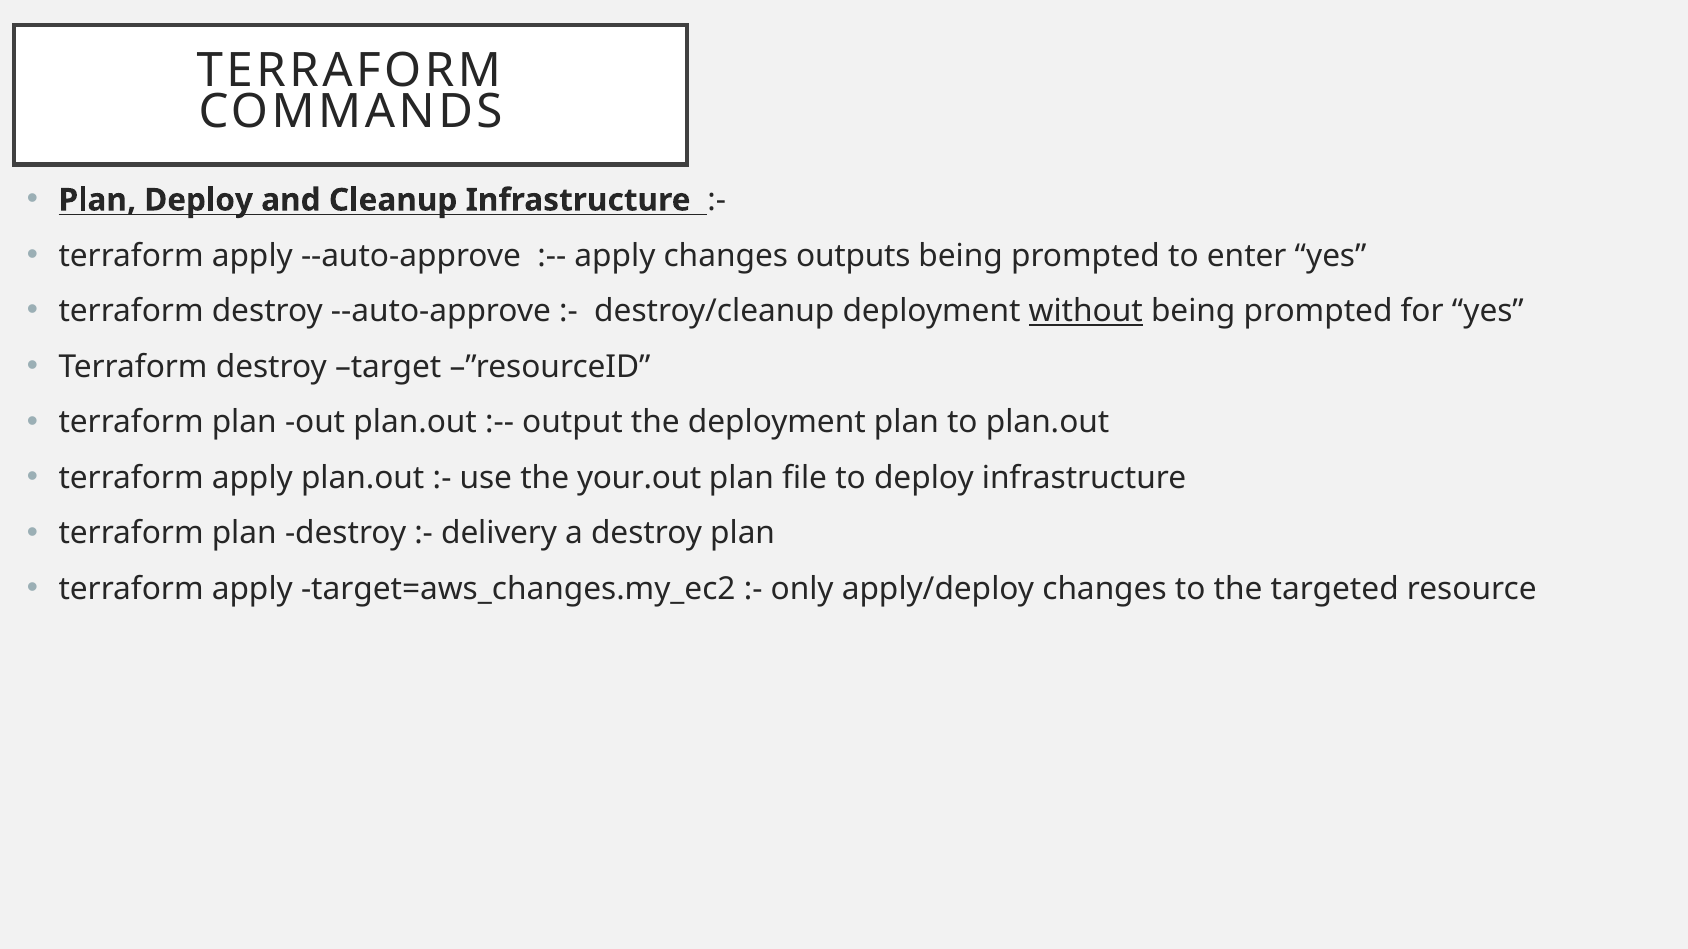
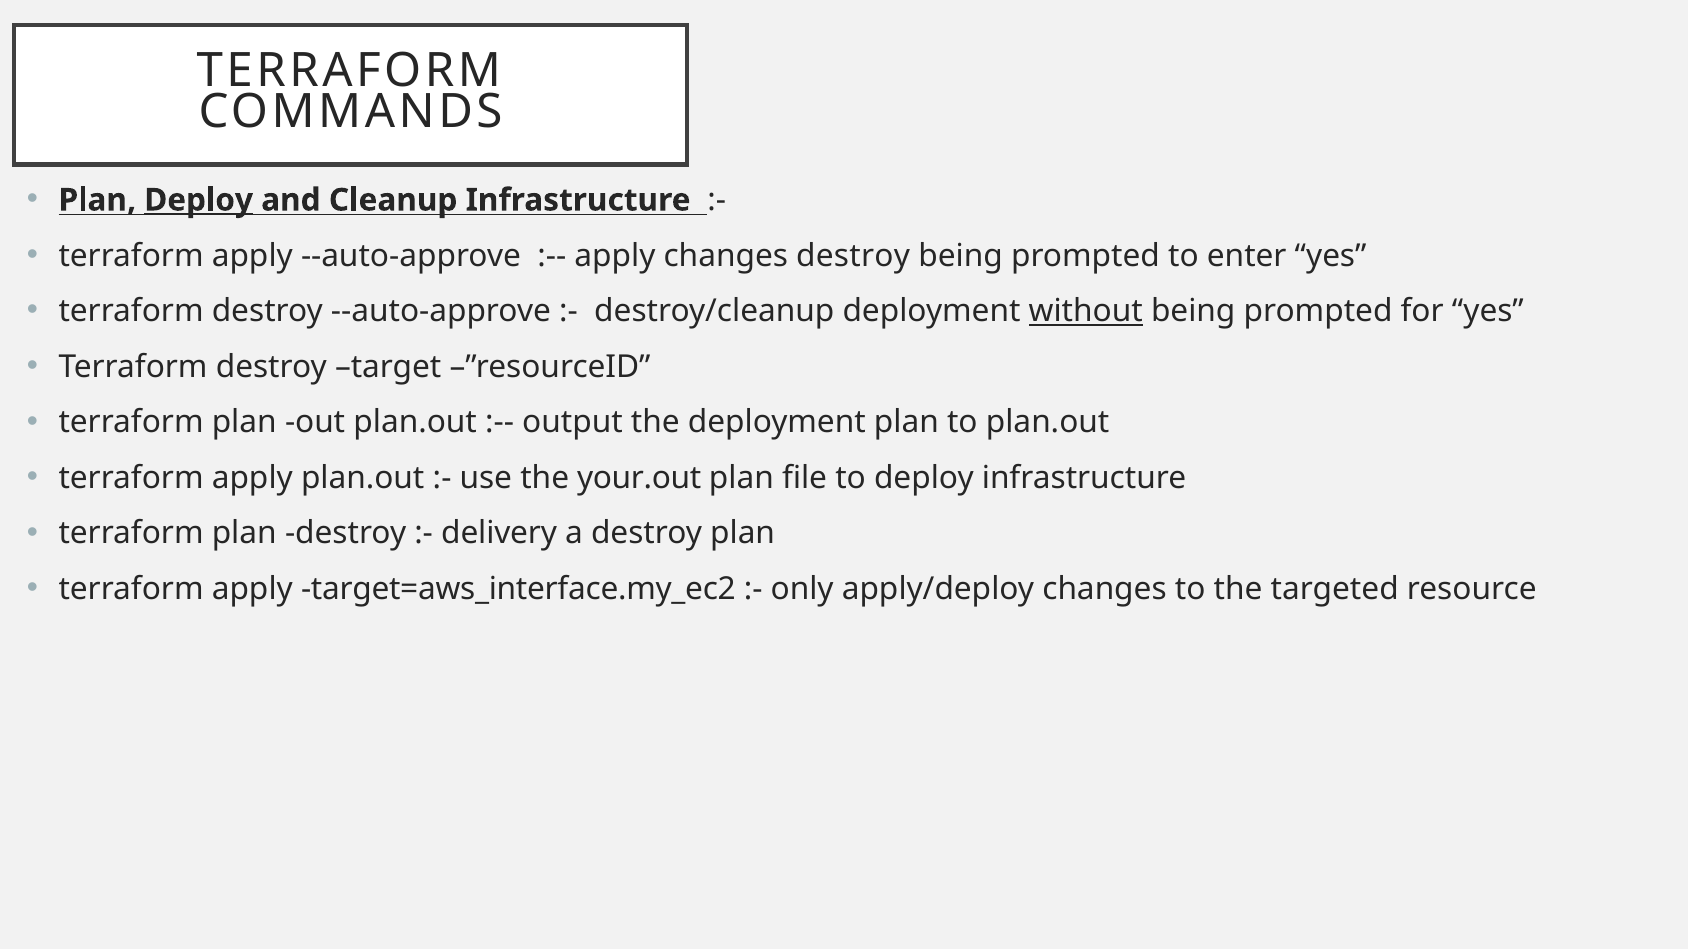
Deploy underline: none -> present (199, 200)
changes outputs: outputs -> destroy (853, 256)
target=aws_changes.my_ec2: target=aws_changes.my_ec2 -> target=aws_interface.my_ec2 (518, 589)
